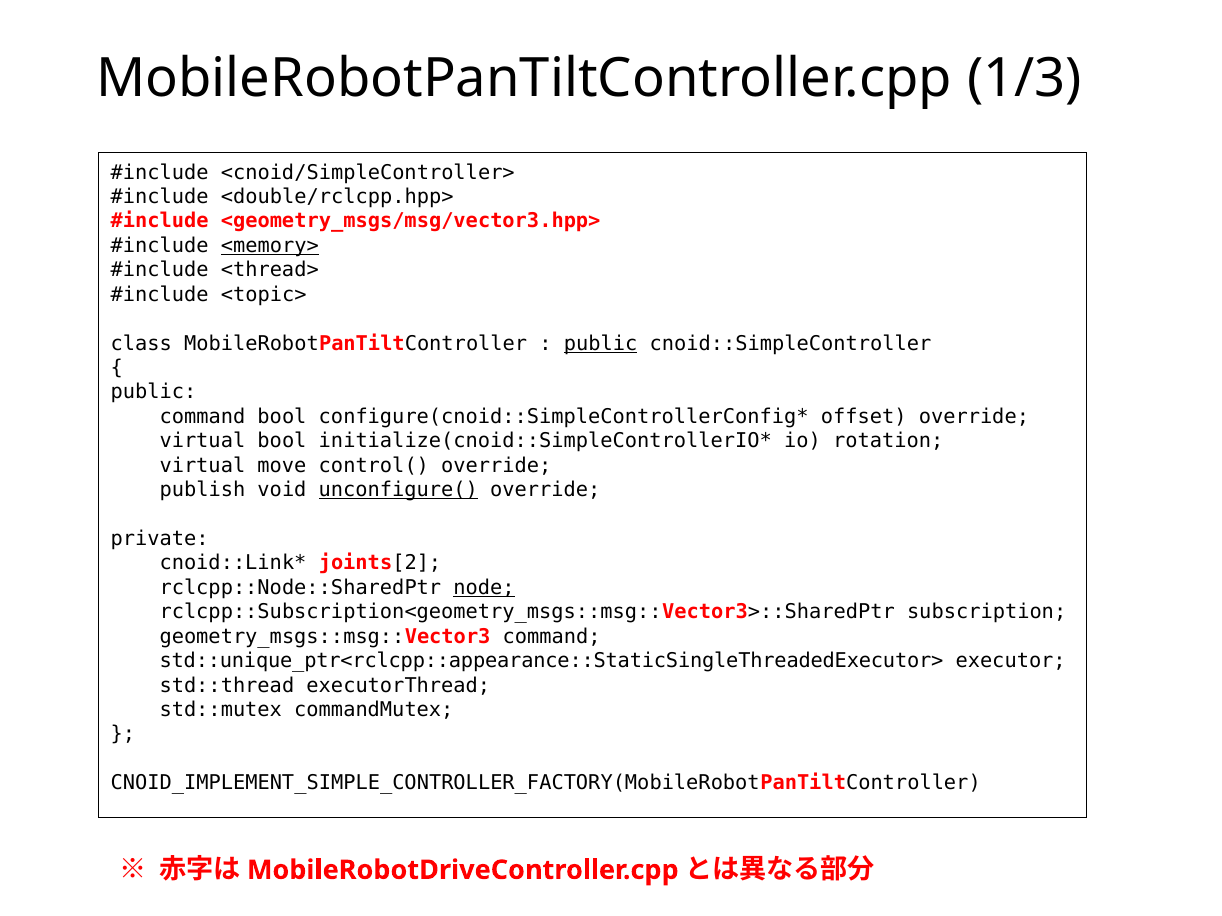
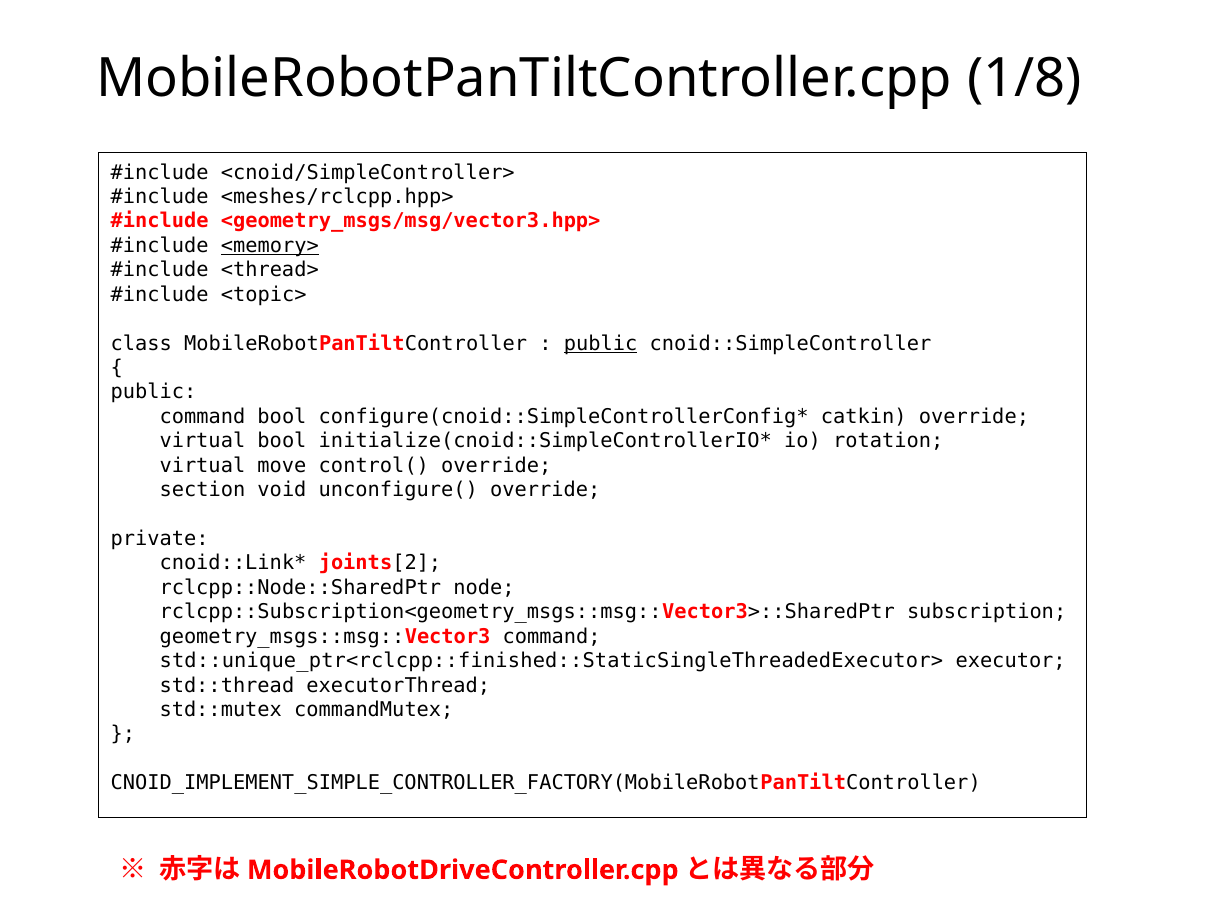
1/3: 1/3 -> 1/8 (1025, 79)
<double/rclcpp.hpp>: <double/rclcpp.hpp> -> <meshes/rclcpp.hpp> (337, 197)
offset: offset -> catkin (864, 417)
publish: publish -> section (202, 490)
unconfigure( underline: present -> none (398, 490)
node underline: present -> none (484, 588)
std::unique_ptr<rclcpp::appearance::StaticSingleThreadedExecutor>: std::unique_ptr<rclcpp::appearance::StaticSingleThreadedExecutor> -> std::unique_ptr<rclcpp::finished::StaticSingleThreadedExecutor> (551, 661)
